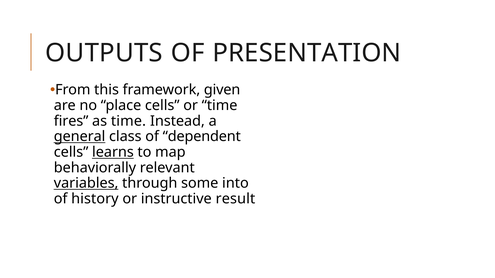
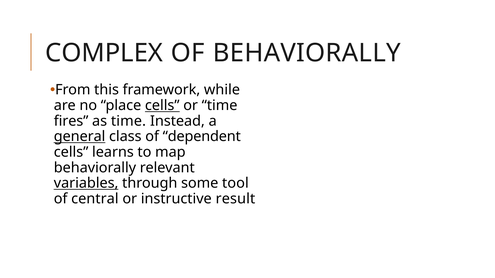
OUTPUTS: OUTPUTS -> COMPLEX (104, 53)
OF PRESENTATION: PRESENTATION -> BEHAVIORALLY (307, 53)
given: given -> while (222, 90)
cells underline: none -> present (162, 106)
learns underline: present -> none (113, 152)
into: into -> tool (235, 183)
history: history -> central (95, 199)
